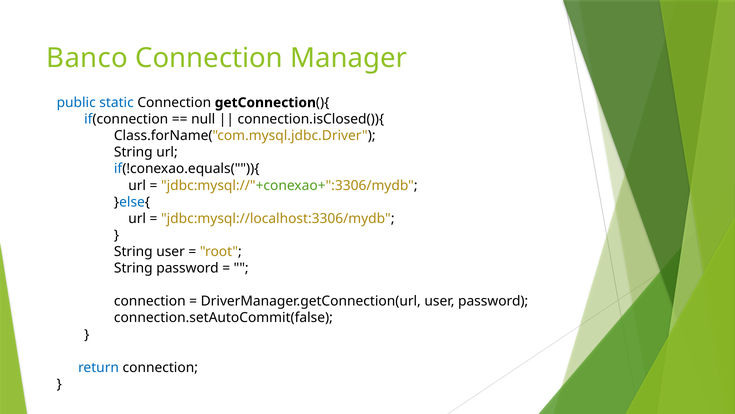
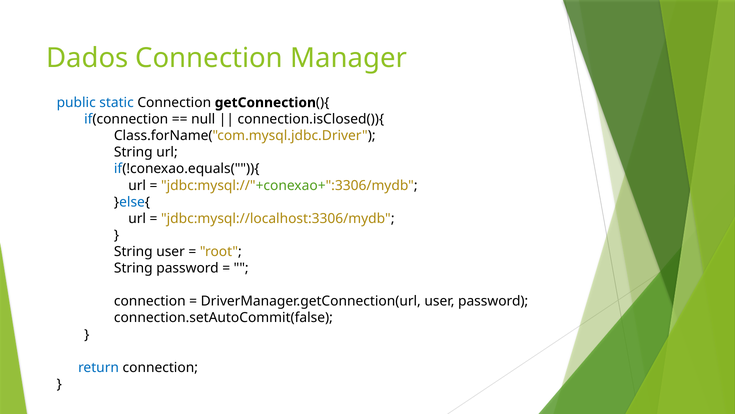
Banco: Banco -> Dados (87, 58)
